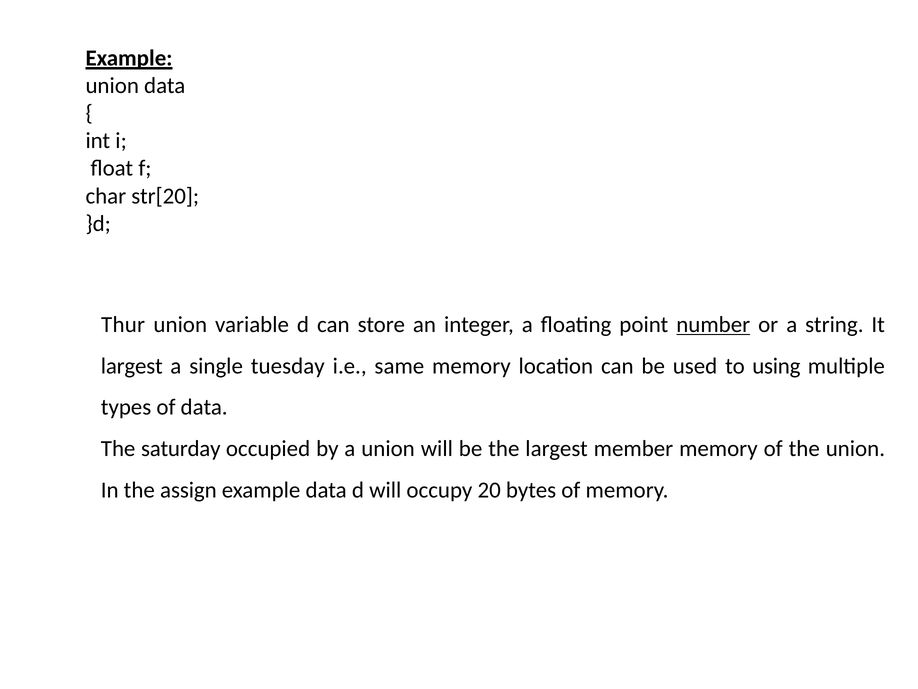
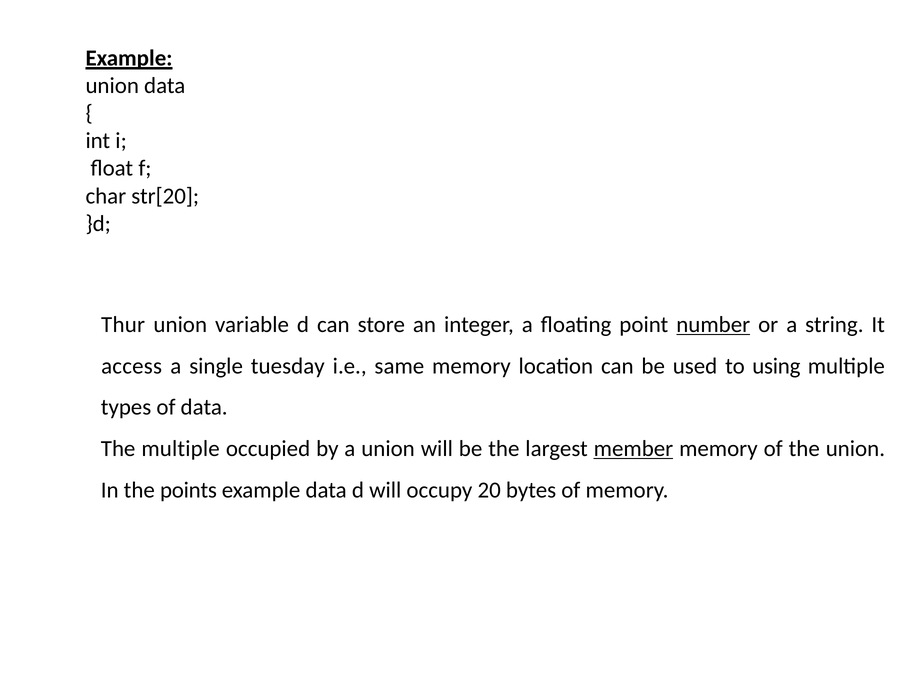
largest: largest -> access (132, 366)
The saturday: saturday -> multiple (181, 448)
member underline: none -> present (633, 448)
assign: assign -> points (188, 490)
